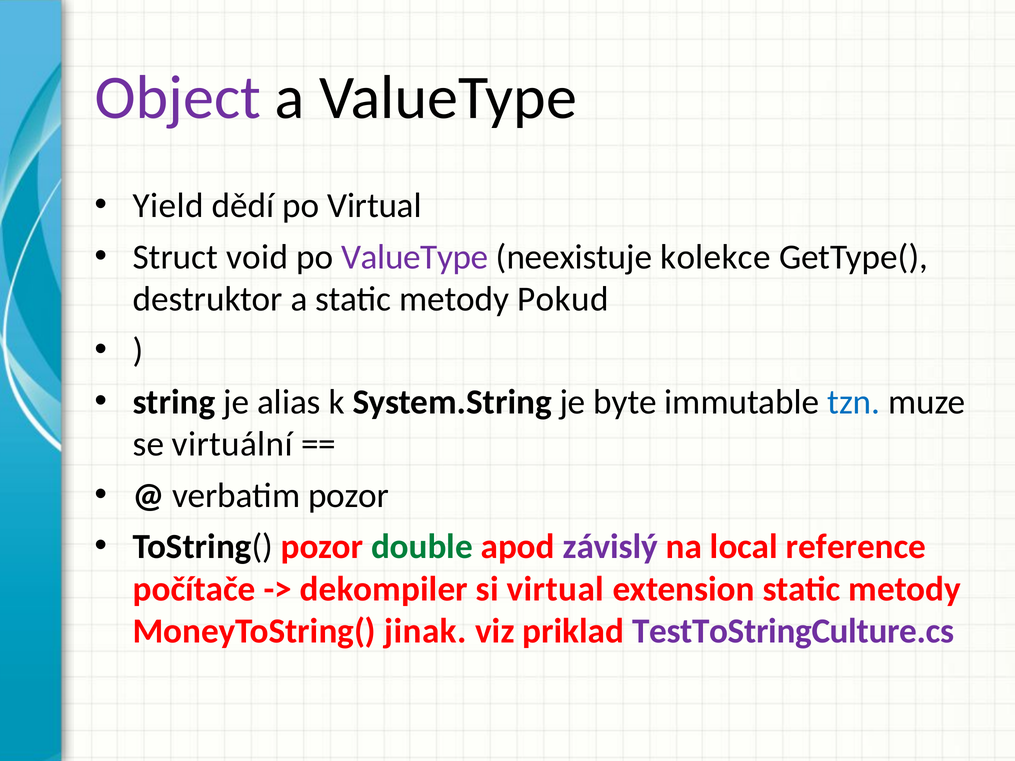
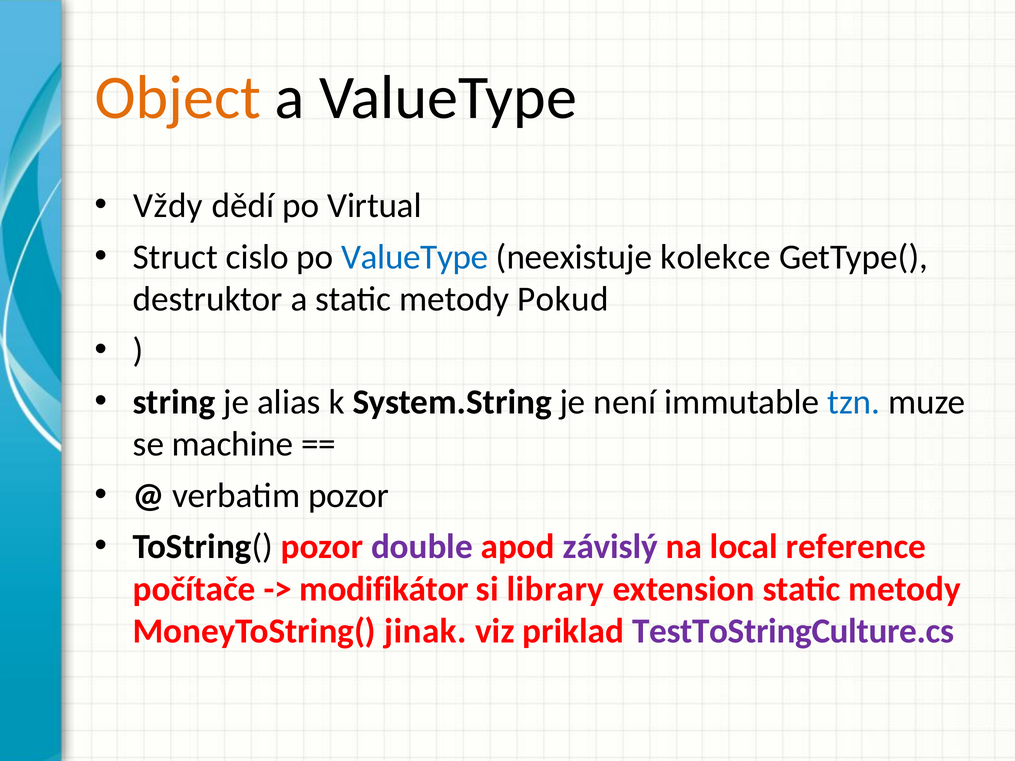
Object colour: purple -> orange (178, 98)
Yield: Yield -> Vždy (168, 206)
void: void -> cislo (257, 257)
ValueType colour: purple -> blue (415, 257)
byte: byte -> není (625, 402)
virtuální: virtuální -> machine (233, 444)
double colour: green -> purple (422, 547)
dekompiler: dekompiler -> modifikátor (384, 589)
si virtual: virtual -> library (555, 589)
